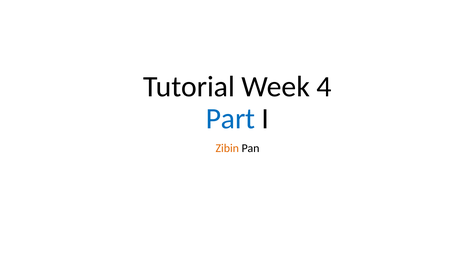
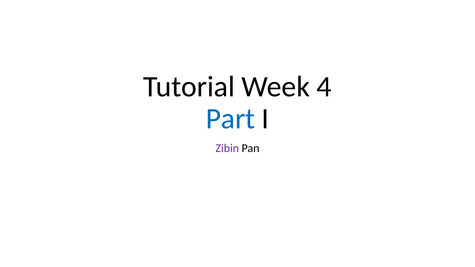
Zibin colour: orange -> purple (227, 148)
